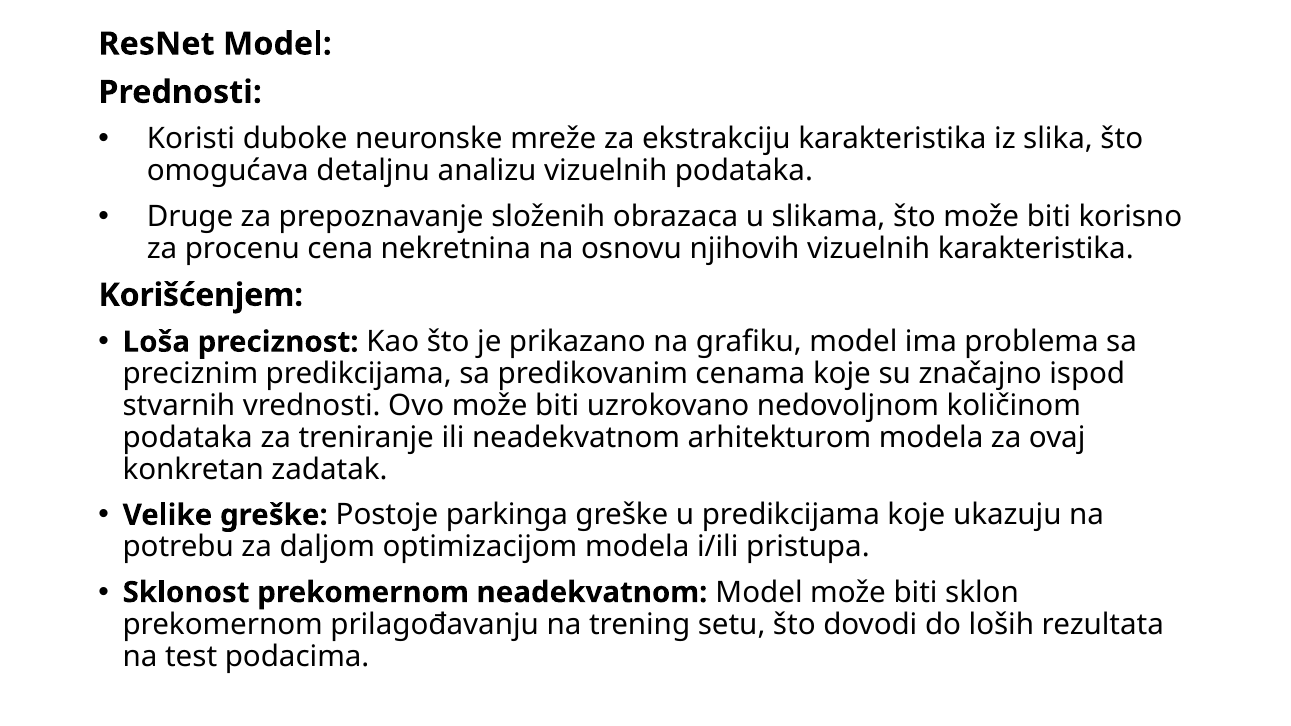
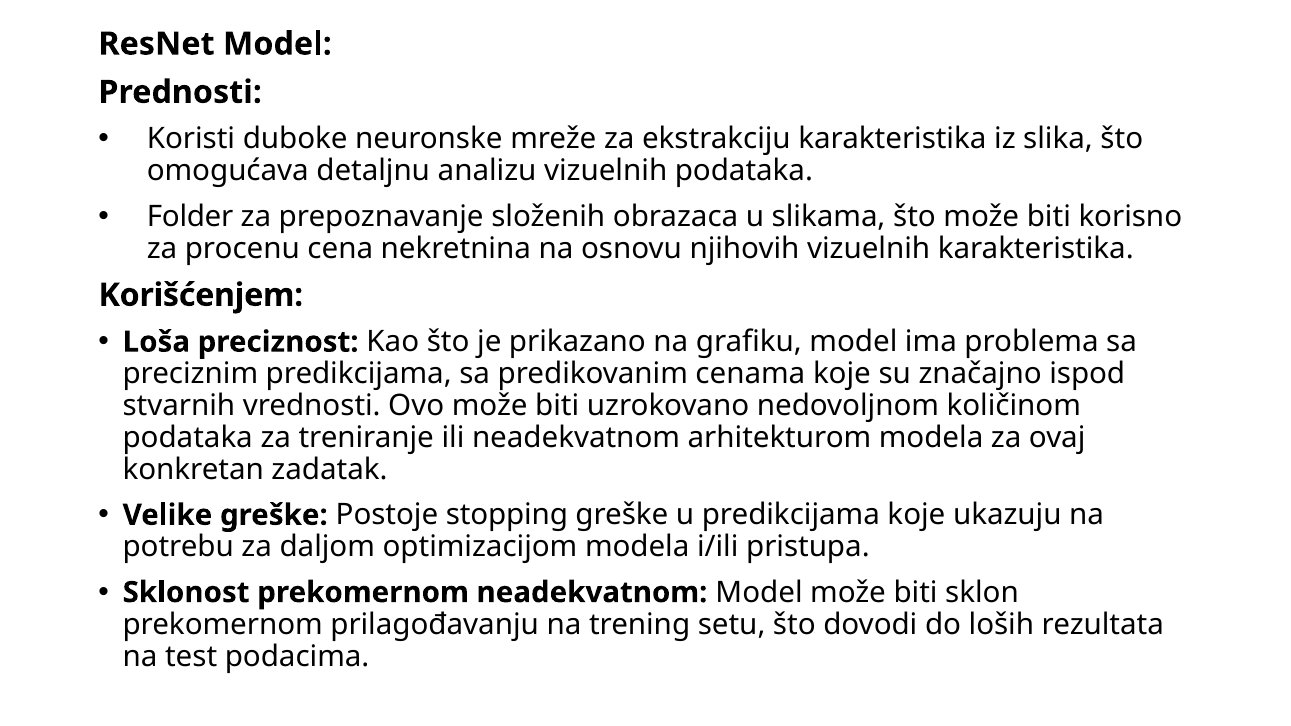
Druge: Druge -> Folder (190, 216)
parkinga: parkinga -> stopping (507, 515)
